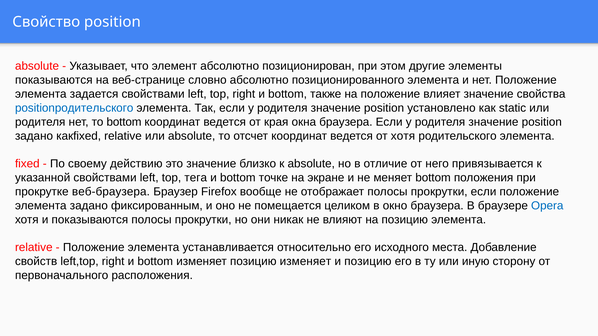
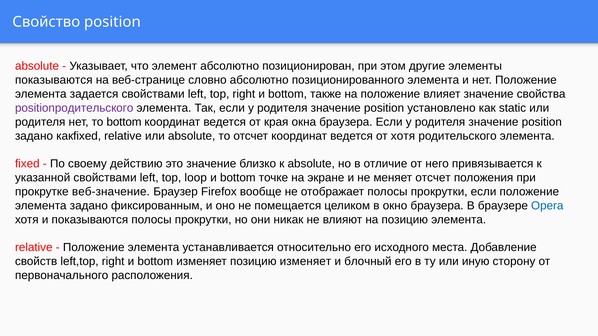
positionродительского colour: blue -> purple (74, 108)
тега: тега -> loop (196, 178)
меняет bottom: bottom -> отсчет (433, 178)
веб-браузера: веб-браузера -> веб-значение (111, 192)
и позицию: позицию -> блочный (368, 262)
